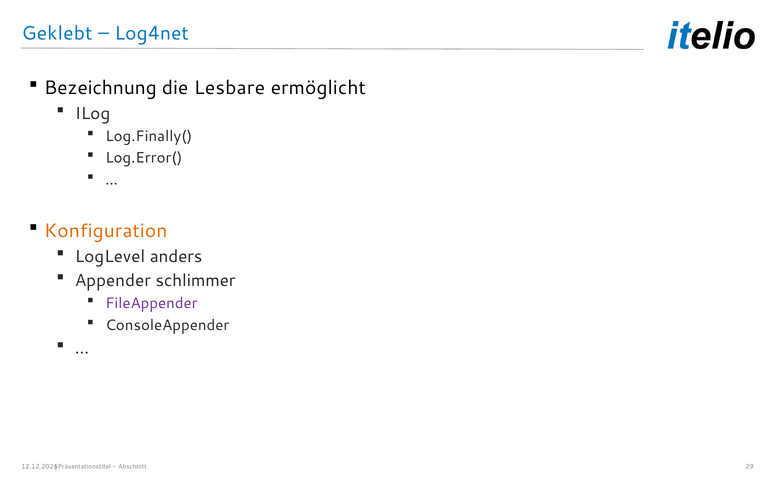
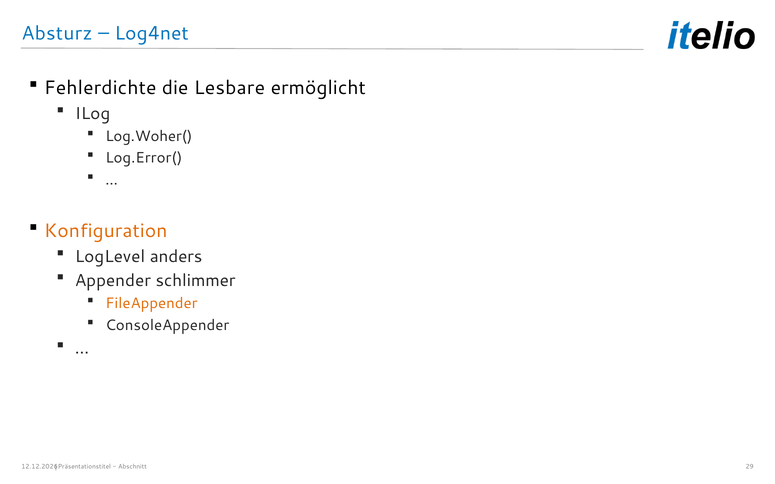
Geklebt: Geklebt -> Absturz (57, 33)
Bezeichnung: Bezeichnung -> Fehlerdichte (100, 88)
Log.Finally(: Log.Finally( -> Log.Woher( (149, 136)
FileAppender colour: purple -> orange (151, 304)
